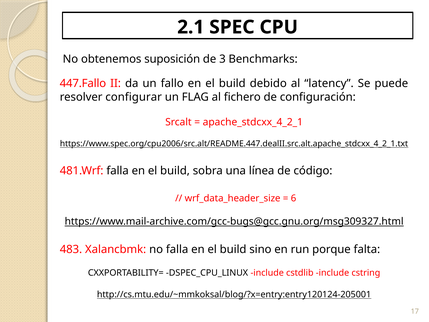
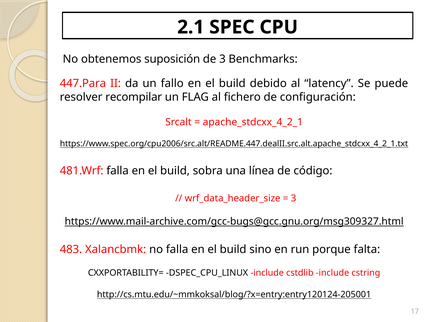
447.Fallo: 447.Fallo -> 447.Para (83, 83)
configurar: configurar -> recompilar (134, 97)
6: 6 -> 3 (294, 198)
